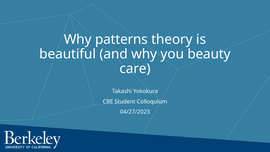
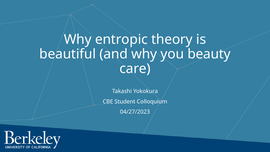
patterns: patterns -> entropic (121, 39)
